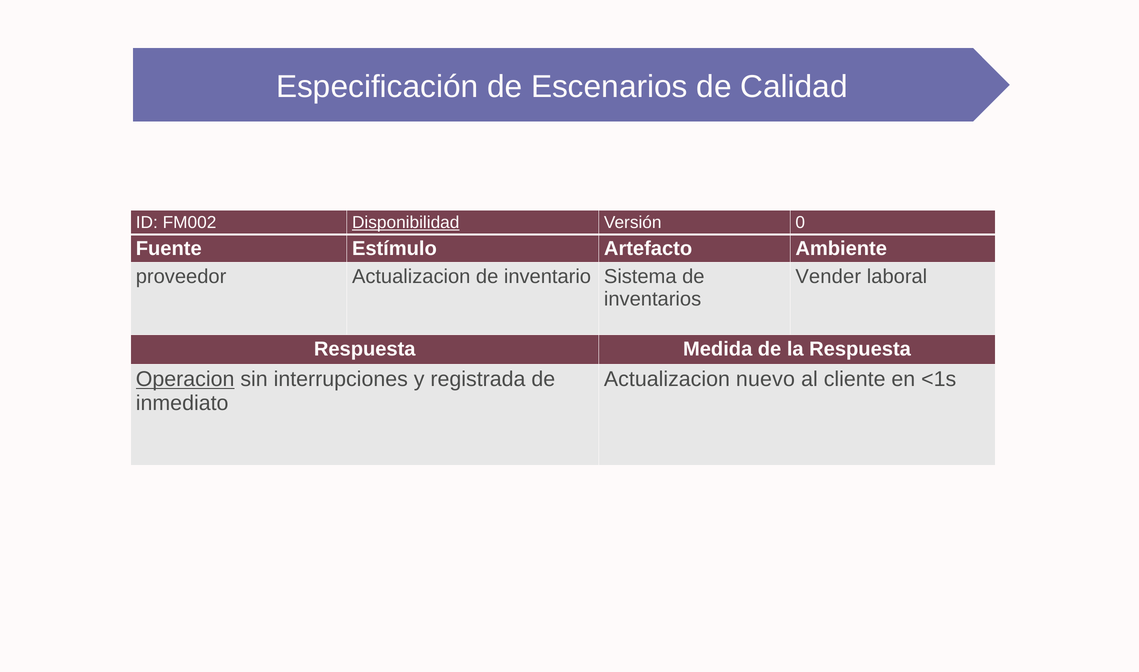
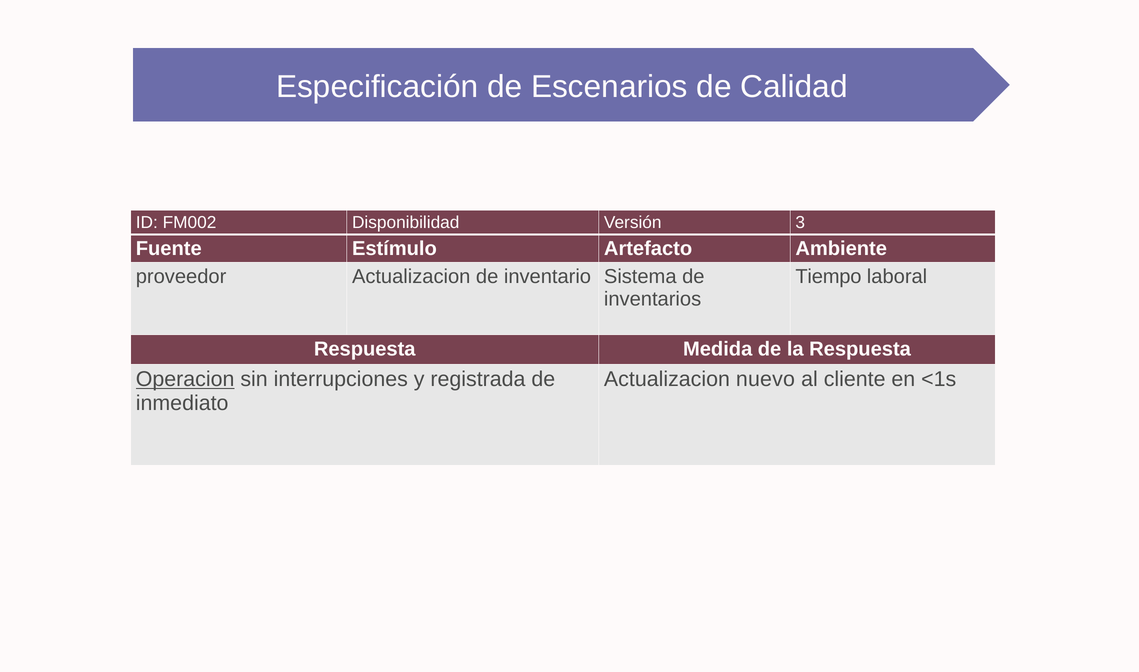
Disponibilidad underline: present -> none (406, 223)
0: 0 -> 3 (800, 223)
Vender: Vender -> Tiempo (828, 276)
